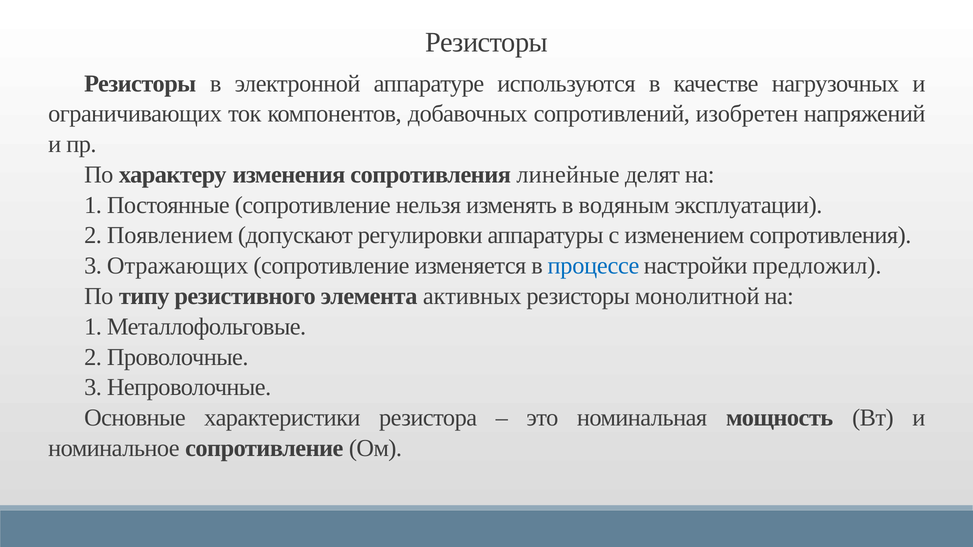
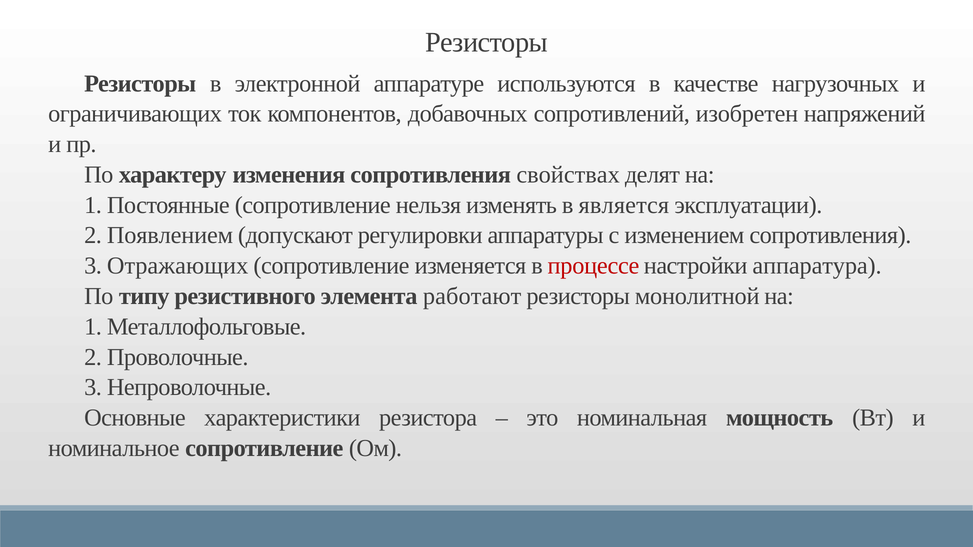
линейные: линейные -> свойствах (568, 175)
водяным: водяным -> является (624, 205)
процессе colour: blue -> red (593, 266)
предложил: предложил -> аппаратура (817, 266)
активных: активных -> работают (472, 296)
